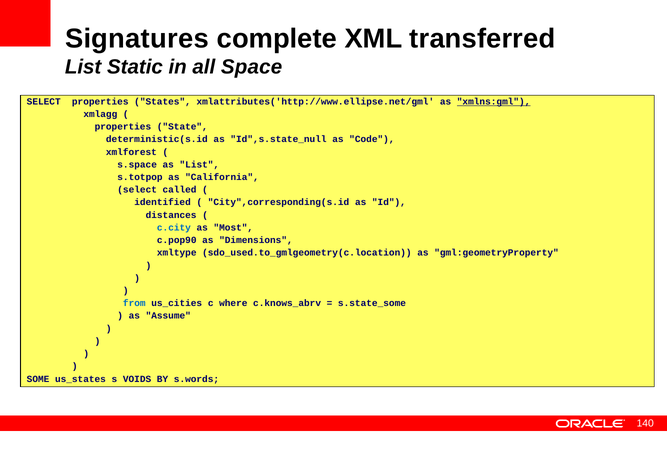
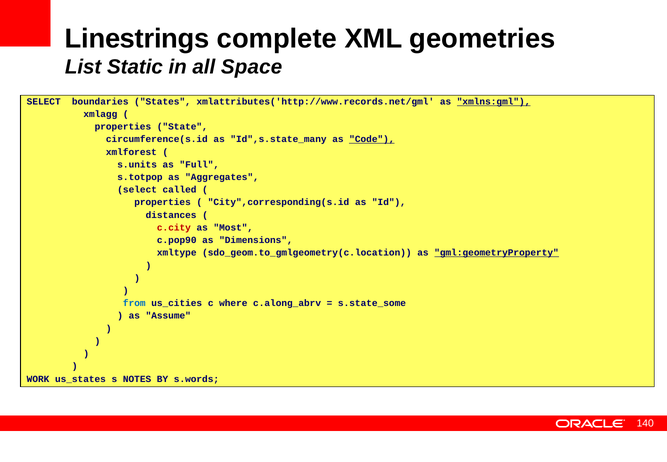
Signatures: Signatures -> Linestrings (137, 39)
transferred: transferred -> geometries (482, 39)
SELECT properties: properties -> boundaries (100, 101)
xmlattributes('http://www.ellipse.net/gml: xmlattributes('http://www.ellipse.net/gml -> xmlattributes('http://www.records.net/gml (315, 101)
deterministic(s.id: deterministic(s.id -> circumference(s.id (157, 139)
Id",s.state_null: Id",s.state_null -> Id",s.state_many (278, 139)
Code underline: none -> present (372, 139)
s.space: s.space -> s.units (137, 164)
as List: List -> Full (199, 164)
California: California -> Aggregates (222, 177)
identified: identified -> properties (163, 202)
c.city colour: blue -> red (174, 227)
sdo_used.to_gmlgeometry(c.location: sdo_used.to_gmlgeometry(c.location -> sdo_geom.to_gmlgeometry(c.location (307, 253)
gml:geometryProperty underline: none -> present (497, 253)
c.knows_abrv: c.knows_abrv -> c.along_abrv (287, 303)
SOME: SOME -> WORK (38, 379)
VOIDS: VOIDS -> NOTES (137, 379)
